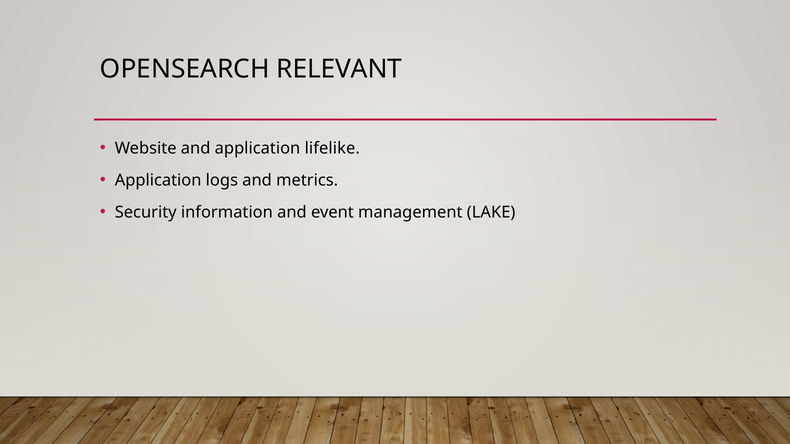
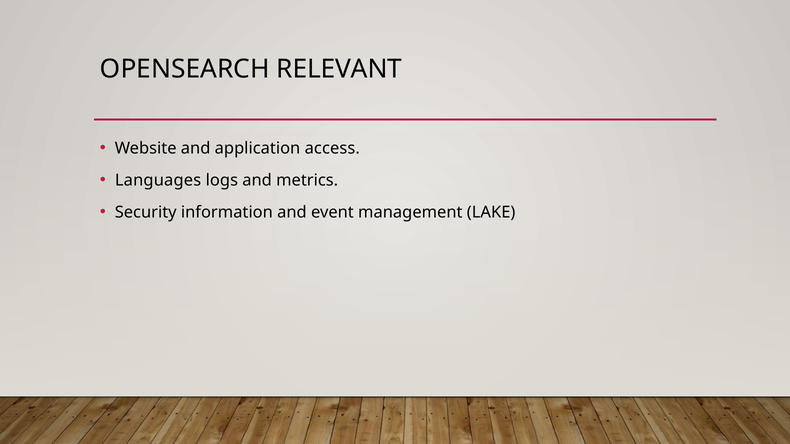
lifelike: lifelike -> access (332, 149)
Application: Application -> Languages (158, 180)
